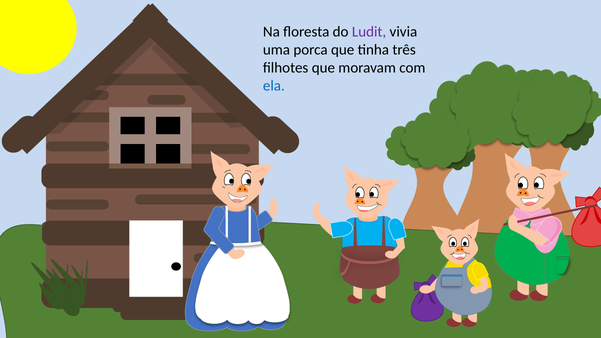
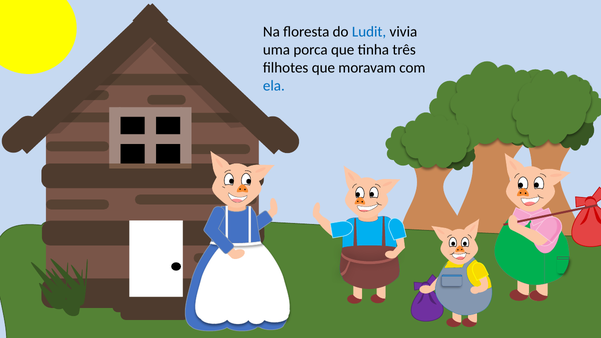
Ludit colour: purple -> blue (369, 32)
